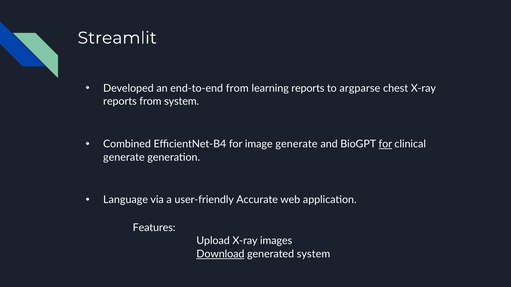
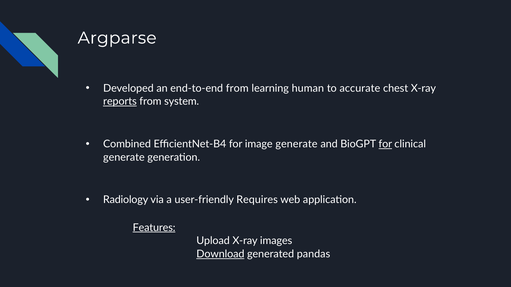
Streamlit: Streamlit -> Argparse (117, 38)
learning reports: reports -> human (308, 88)
argparse: argparse -> accurate (360, 88)
reports underline: none -> present (120, 102)
Language: Language -> Radiology (126, 200)
Accurate: Accurate -> Requires (257, 200)
Features underline: none -> present (154, 228)
generated system: system -> pandas (313, 254)
